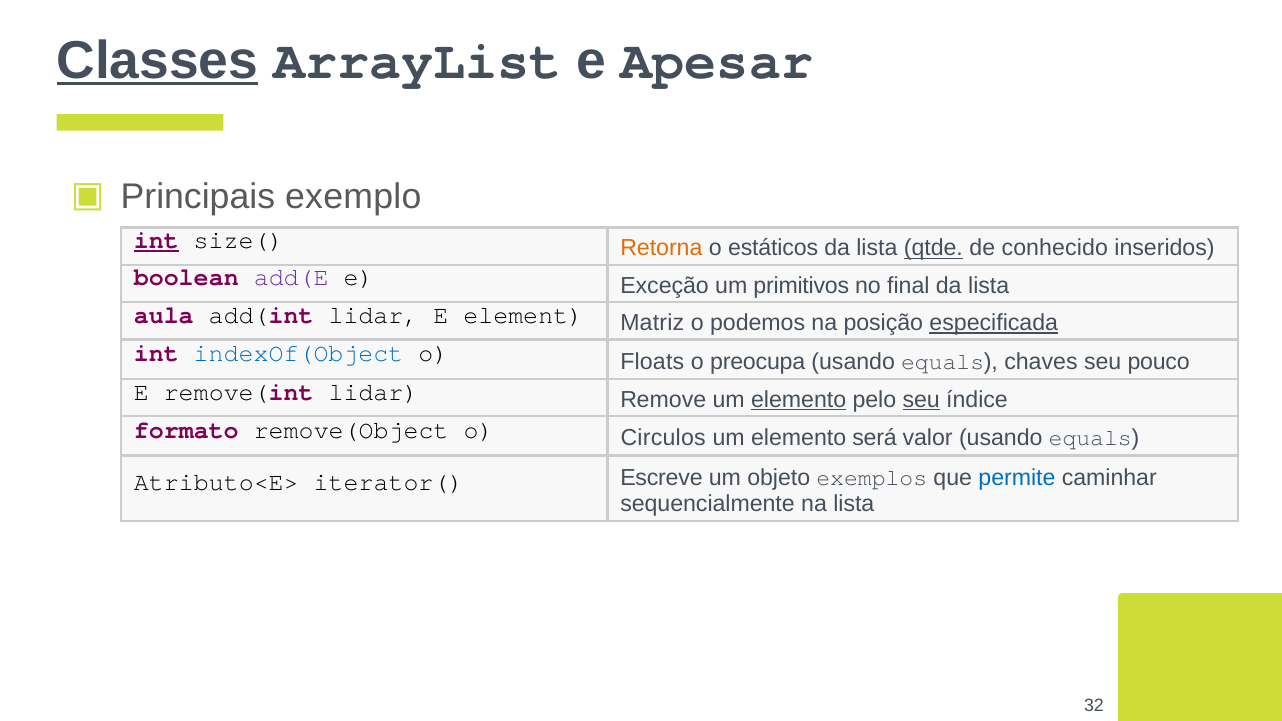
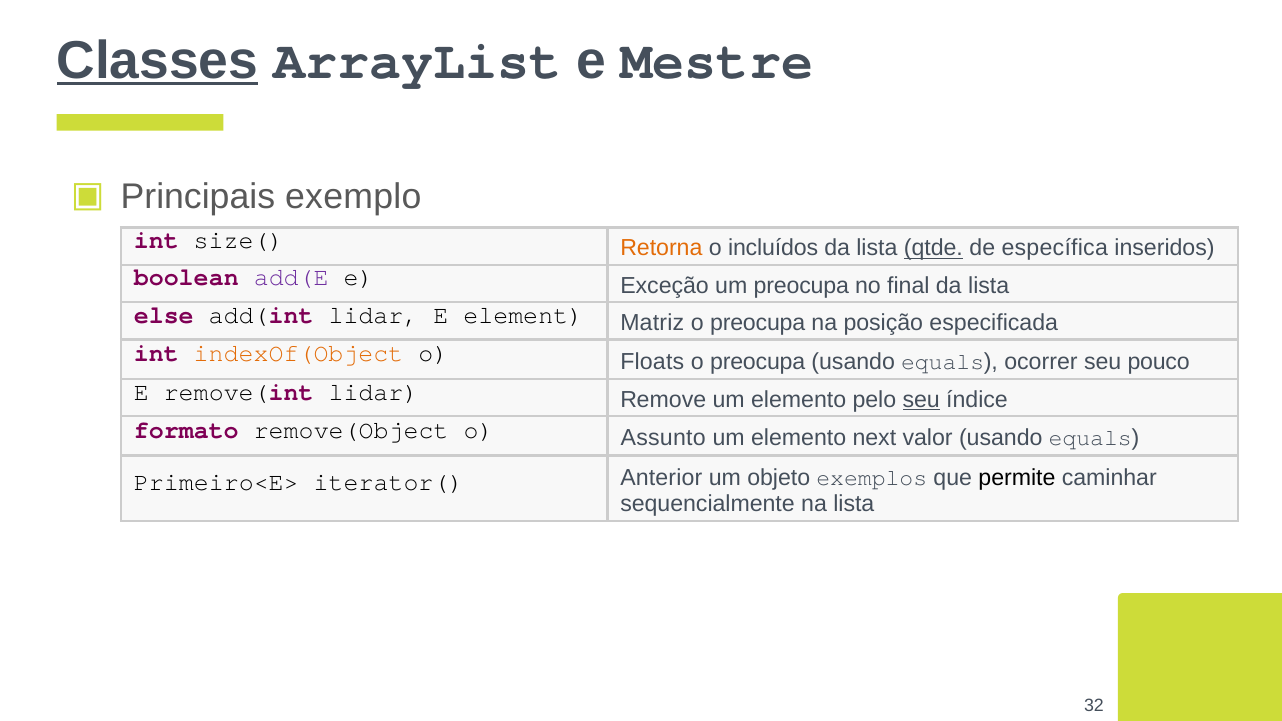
Apesar: Apesar -> Mestre (717, 61)
int underline: present -> none (156, 240)
estáticos: estáticos -> incluídos (773, 248)
conhecido: conhecido -> específica (1055, 248)
um primitivos: primitivos -> preocupa (801, 286)
aula: aula -> else (164, 315)
podemos: podemos -> preocupa (758, 323)
especificada underline: present -> none (994, 323)
indexOf(Object colour: blue -> orange (299, 354)
chaves: chaves -> ocorrer (1041, 362)
elemento underline: present -> none (799, 400)
Circulos: Circulos -> Assunto (663, 438)
será: será -> next (874, 438)
Atributo<E>: Atributo<E> -> Primeiro<E> (216, 482)
Escreve: Escreve -> Anterior (661, 478)
permite colour: blue -> black (1017, 478)
